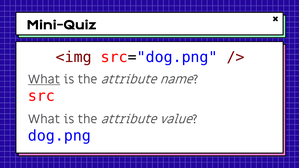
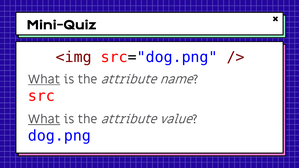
What underline: none -> present (44, 119)
